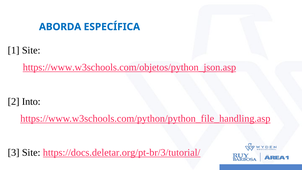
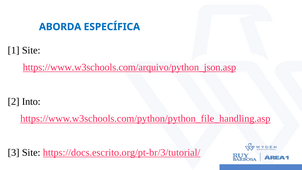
https://www.w3schools.com/objetos/python_json.asp: https://www.w3schools.com/objetos/python_json.asp -> https://www.w3schools.com/arquivo/python_json.asp (129, 67)
https://docs.deletar.org/pt-br/3/tutorial/: https://docs.deletar.org/pt-br/3/tutorial/ -> https://docs.escrito.org/pt-br/3/tutorial/ (122, 152)
